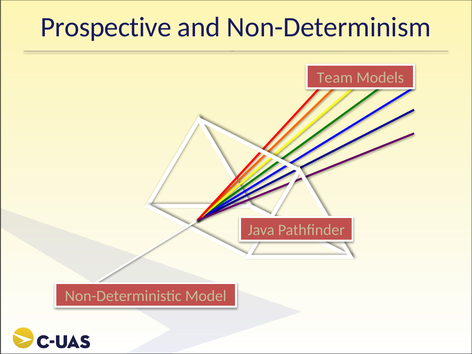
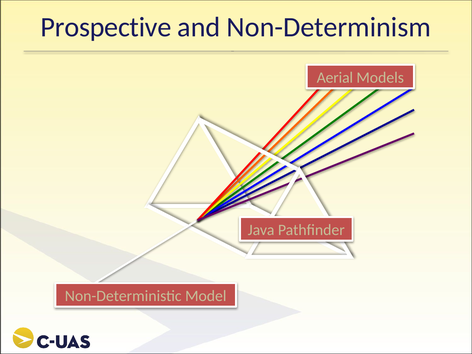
Team: Team -> Aerial (335, 78)
